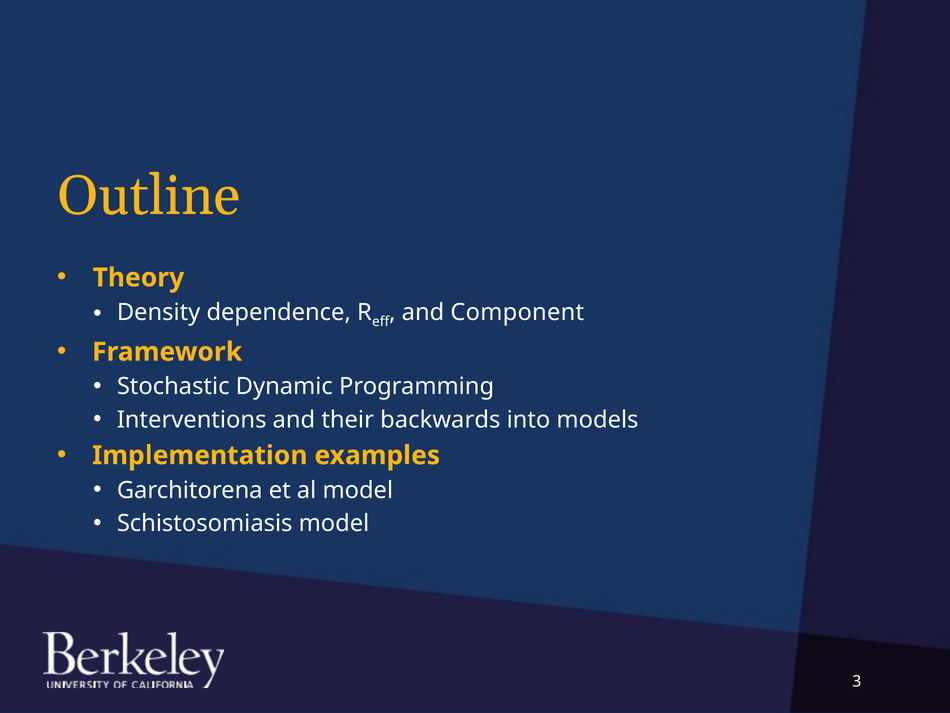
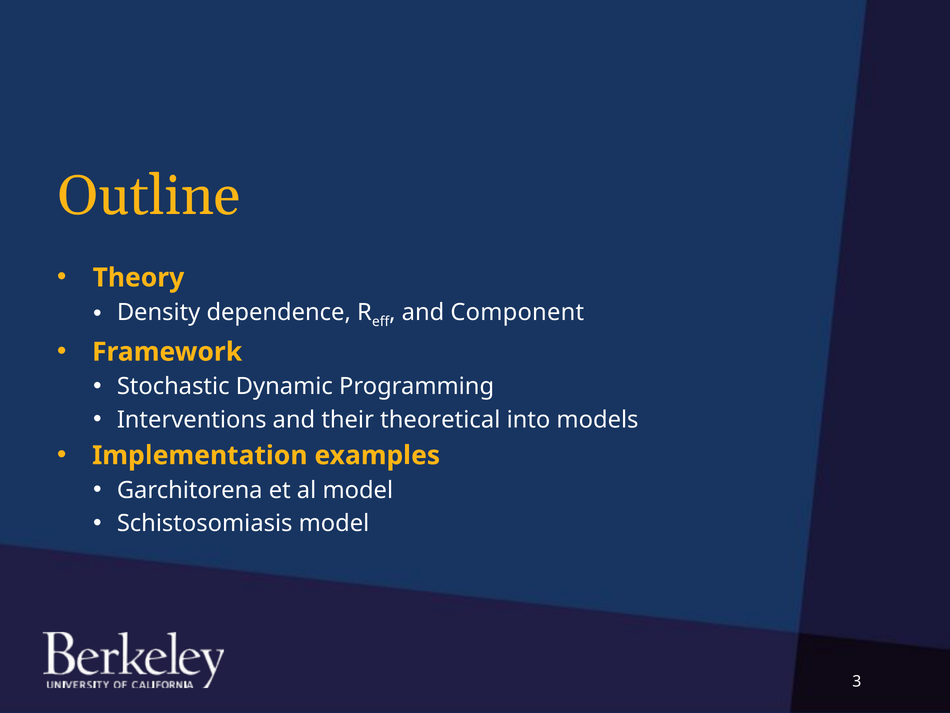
backwards: backwards -> theoretical (440, 420)
